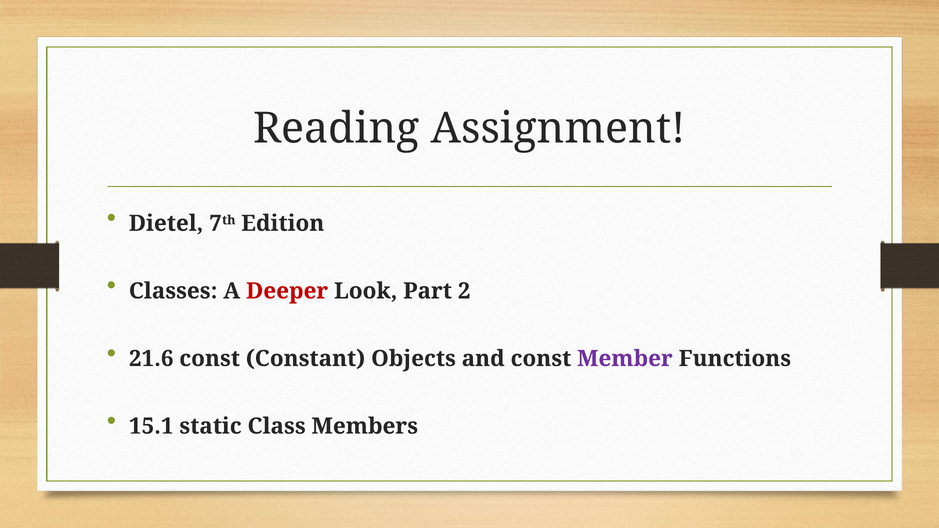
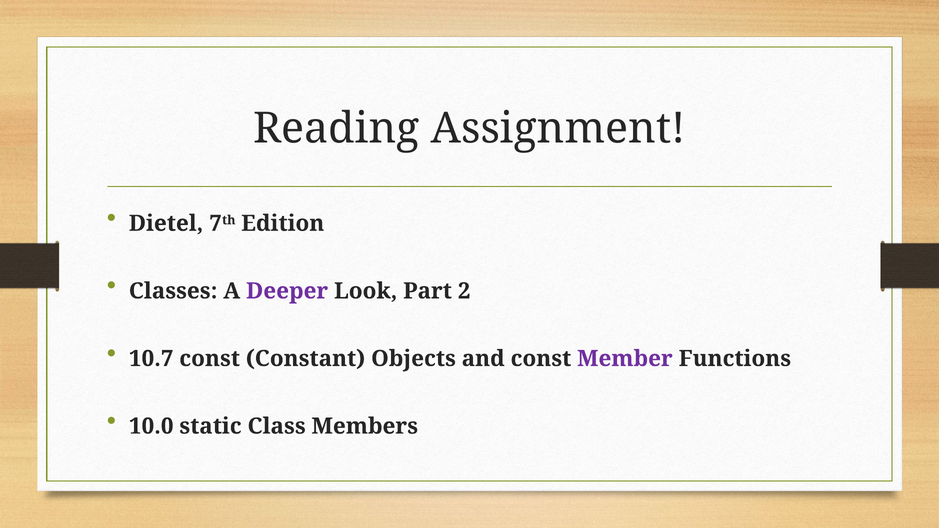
Deeper colour: red -> purple (287, 291)
21.6: 21.6 -> 10.7 (151, 359)
15.1: 15.1 -> 10.0 (151, 426)
